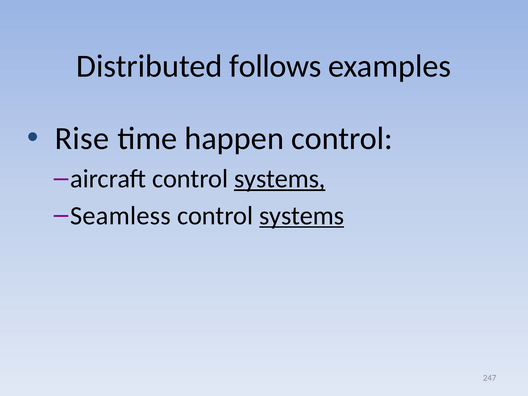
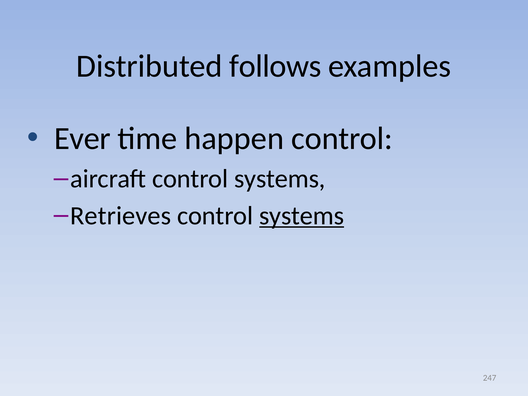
Rise: Rise -> Ever (82, 139)
systems underline: present -> none (280, 179)
Seamless: Seamless -> Retrieves (121, 216)
